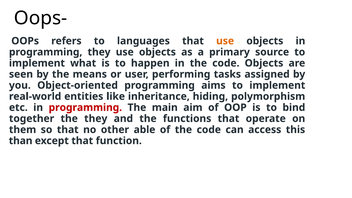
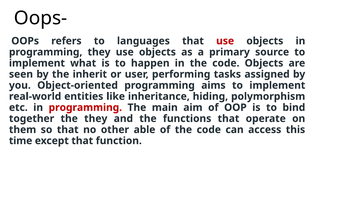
use colour: orange -> red (225, 41)
means: means -> inherit (90, 74)
than: than -> time (21, 141)
